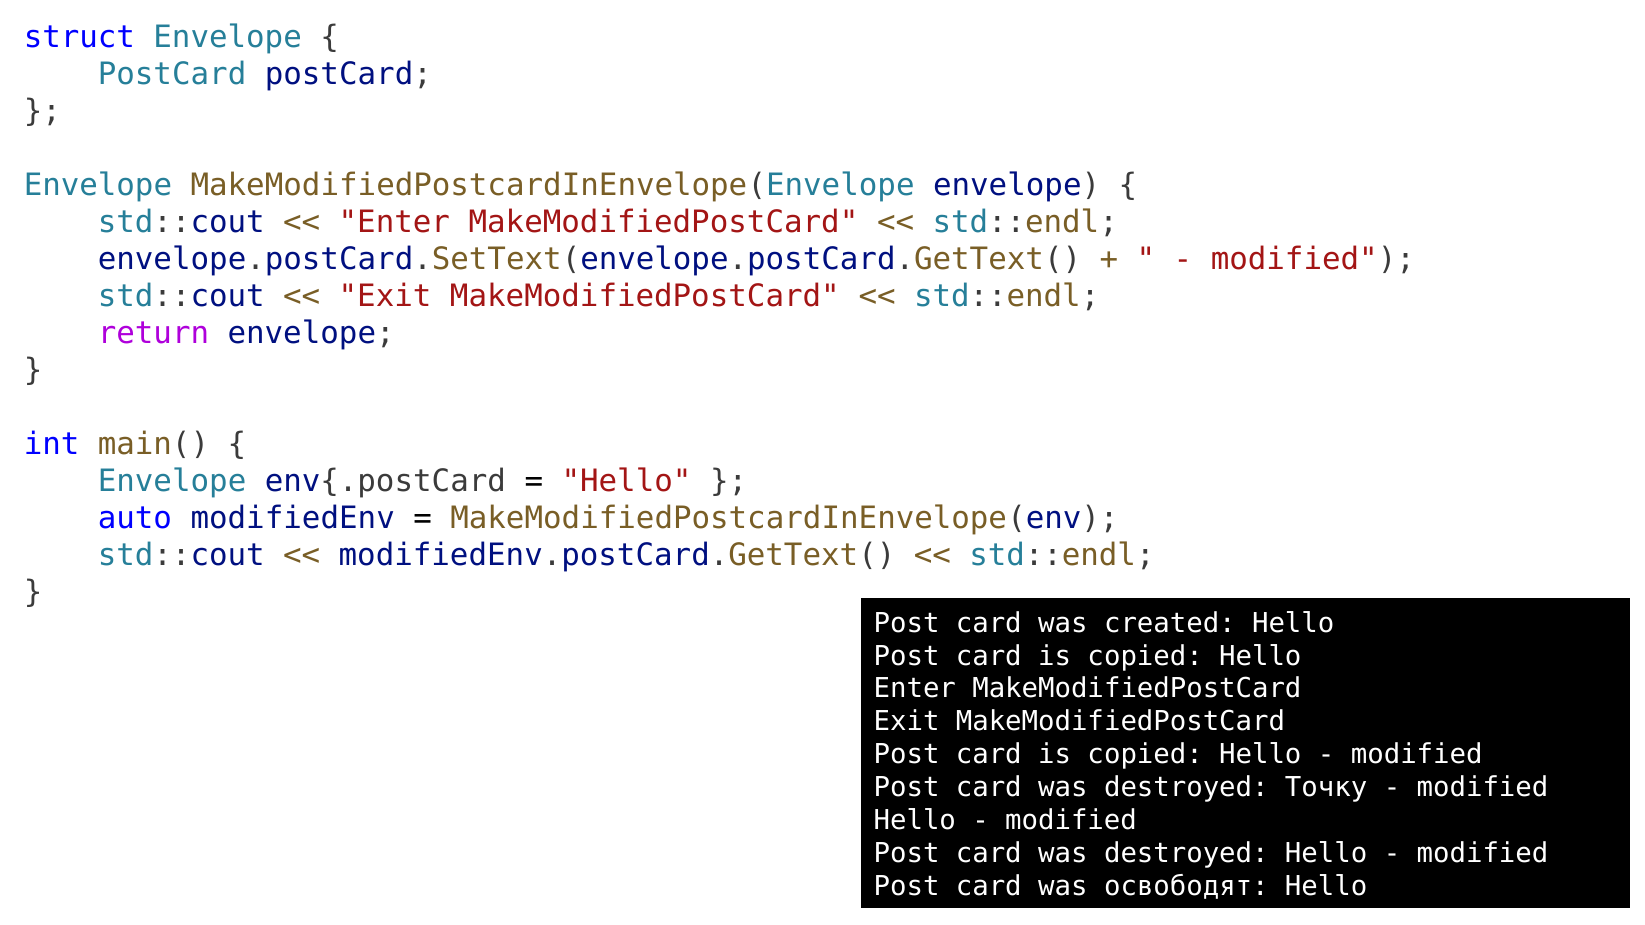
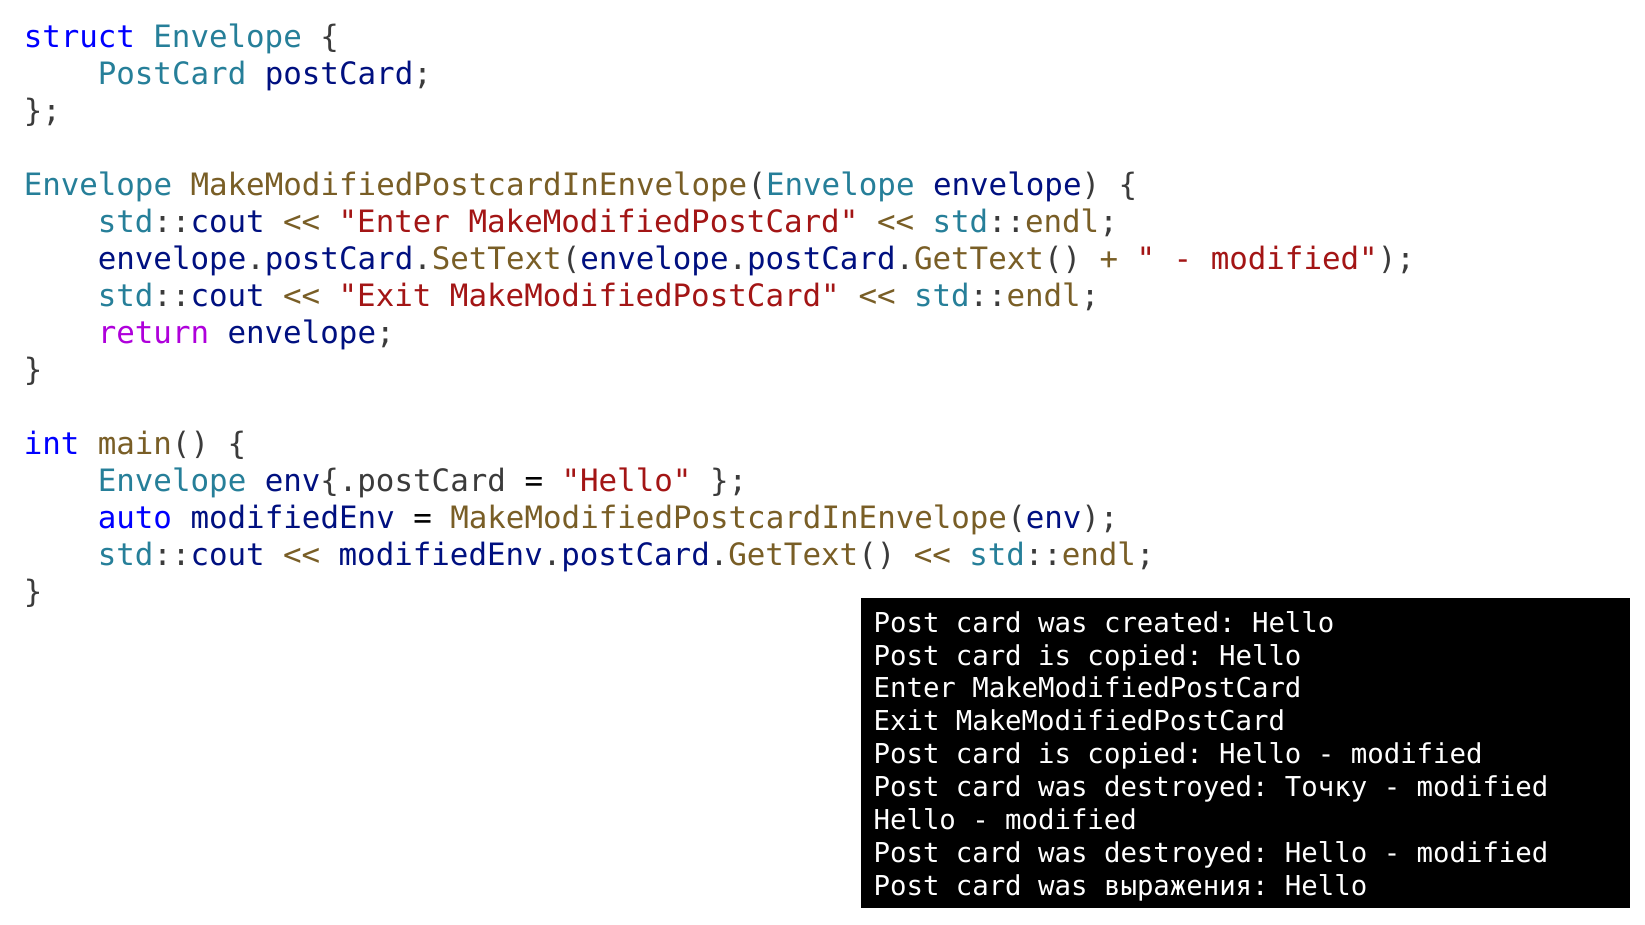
освободят: освободят -> выражения (1186, 886)
